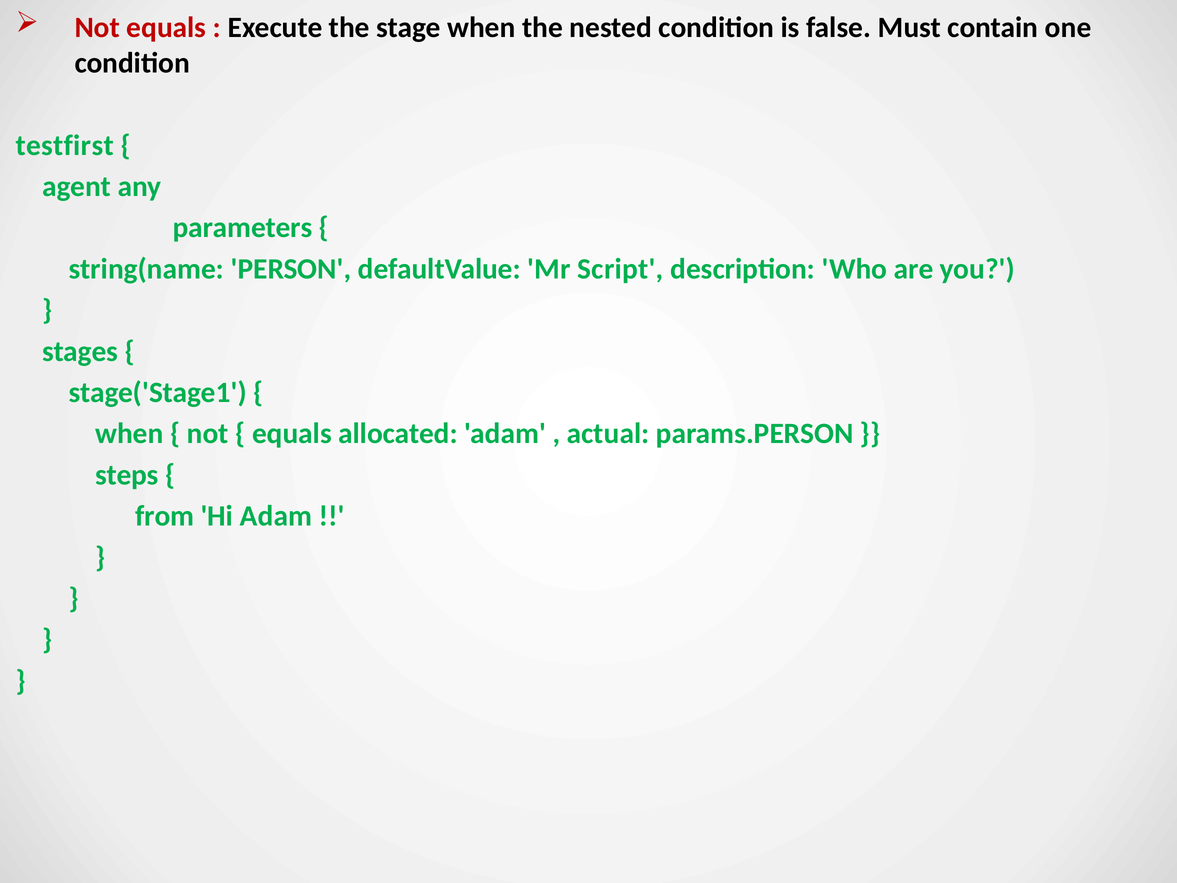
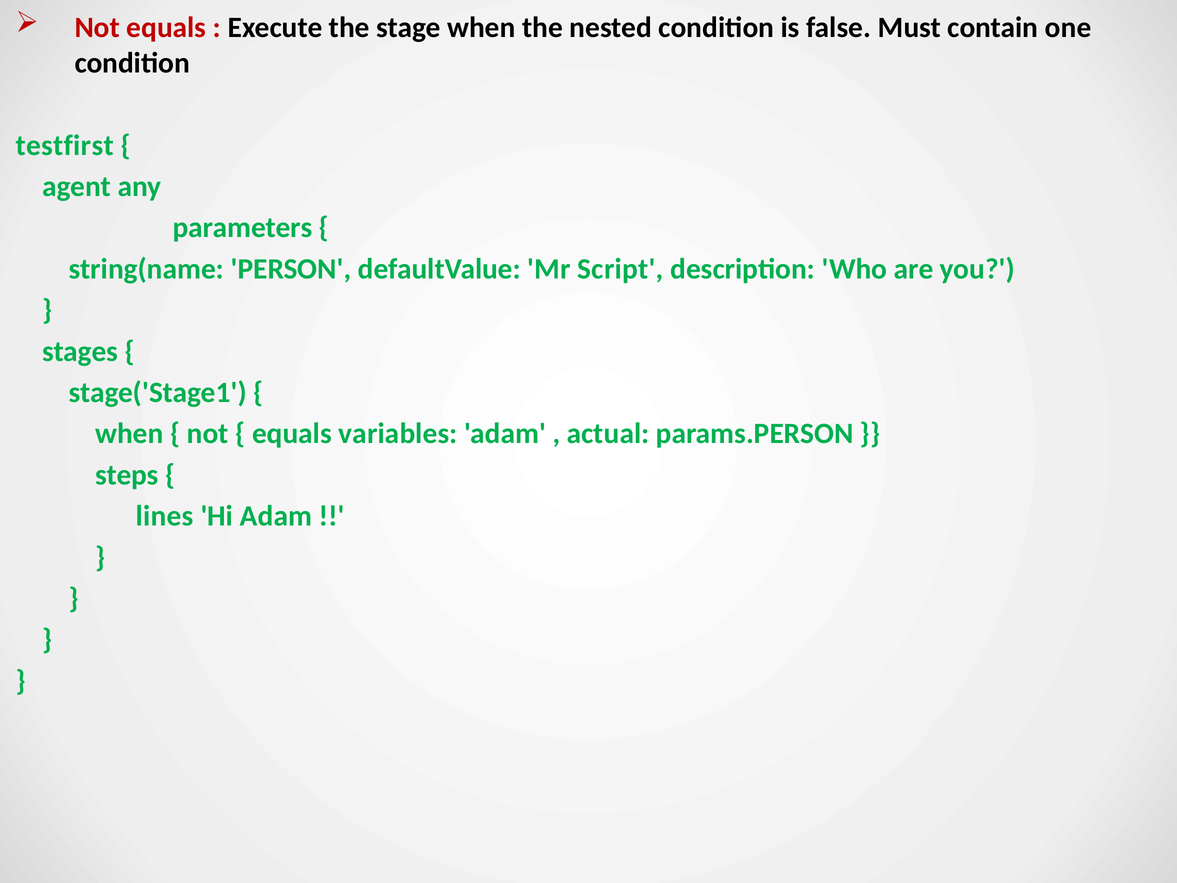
allocated: allocated -> variables (398, 434)
from: from -> lines (164, 516)
